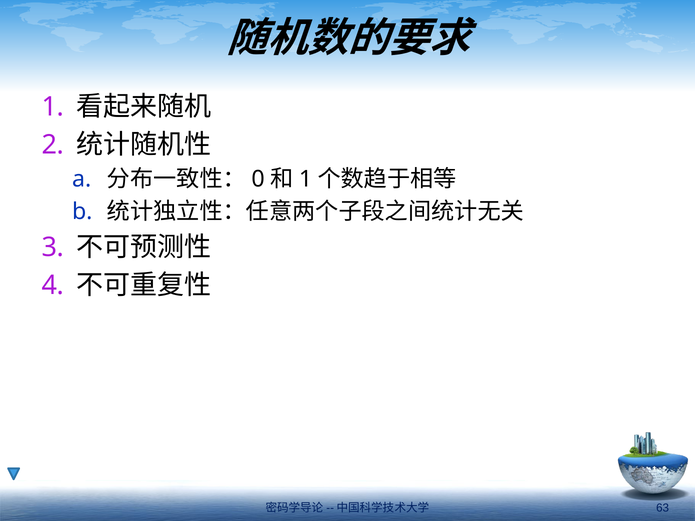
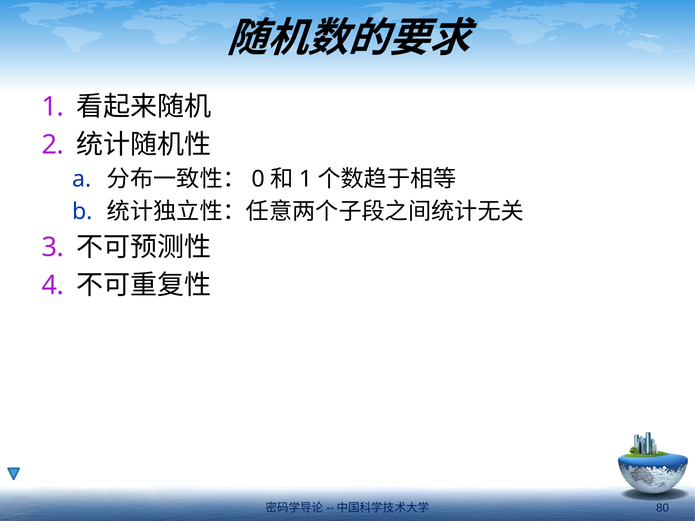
63: 63 -> 80 (663, 508)
